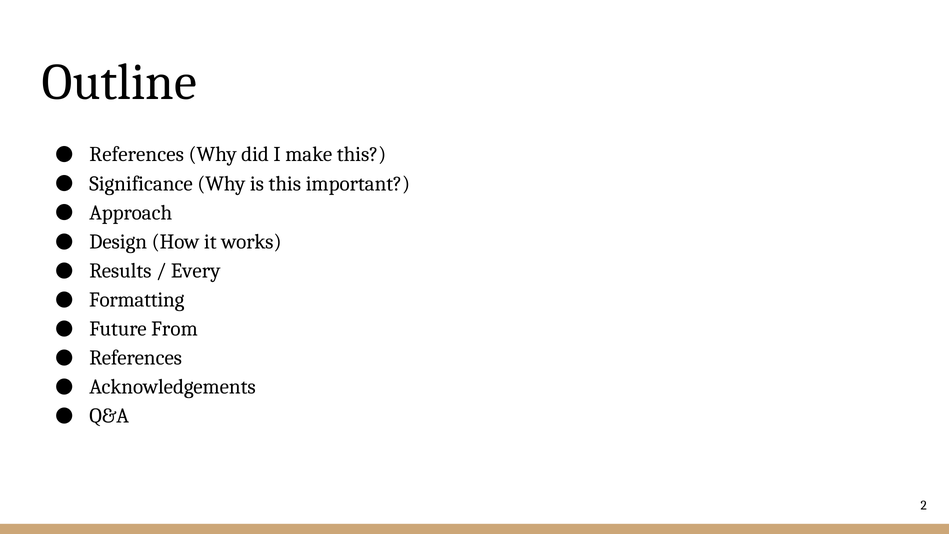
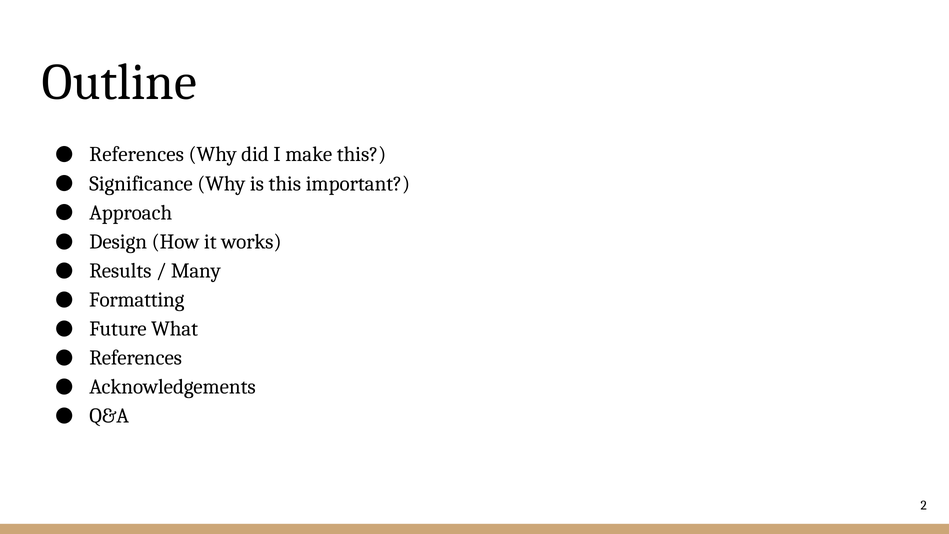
Every: Every -> Many (196, 271)
From: From -> What (175, 329)
